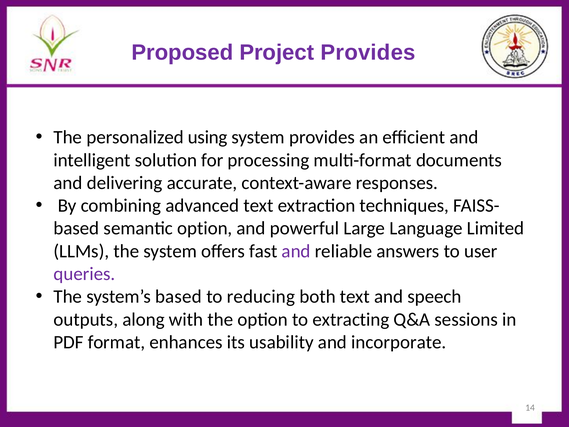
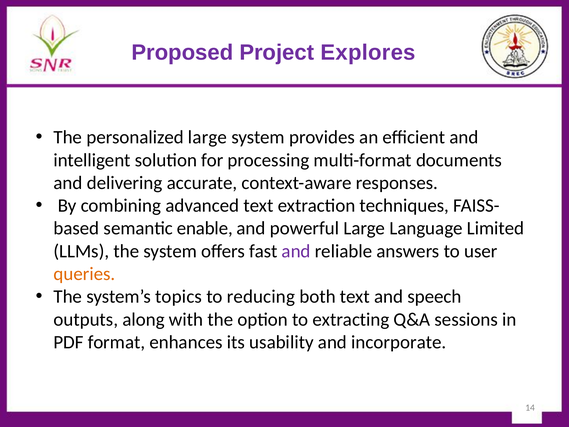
Project Provides: Provides -> Explores (368, 53)
personalized using: using -> large (207, 137)
semantic option: option -> enable (205, 228)
queries colour: purple -> orange (84, 274)
system’s based: based -> topics (179, 297)
